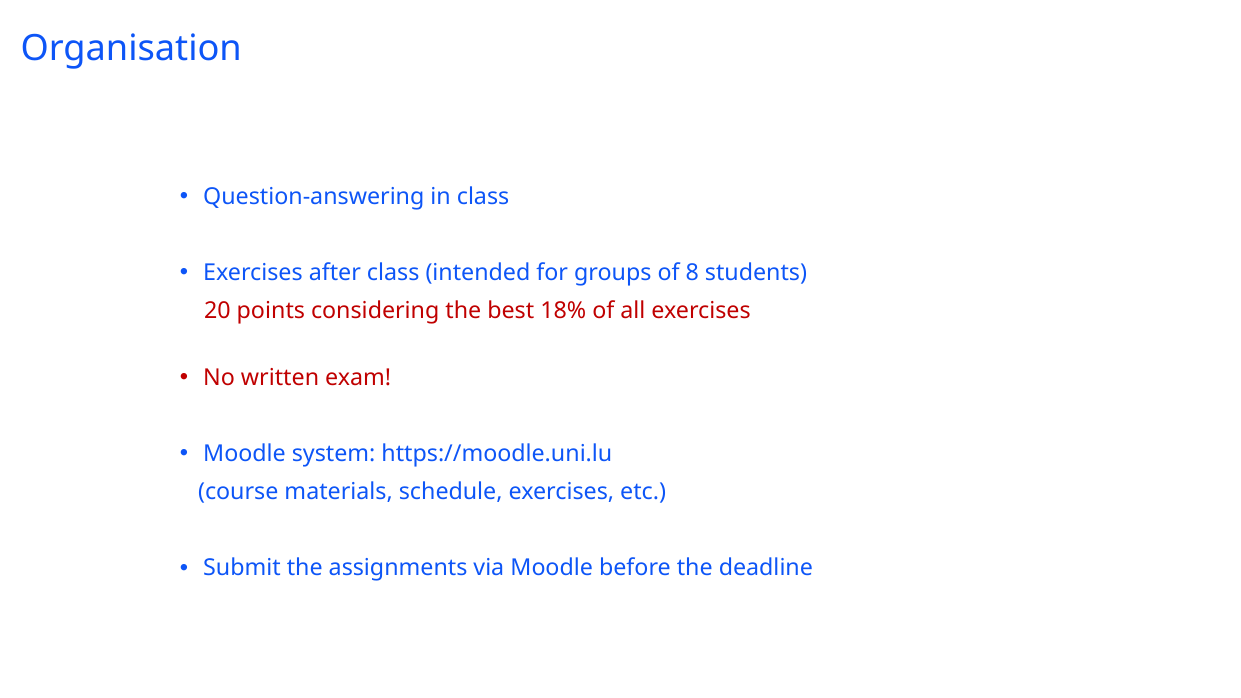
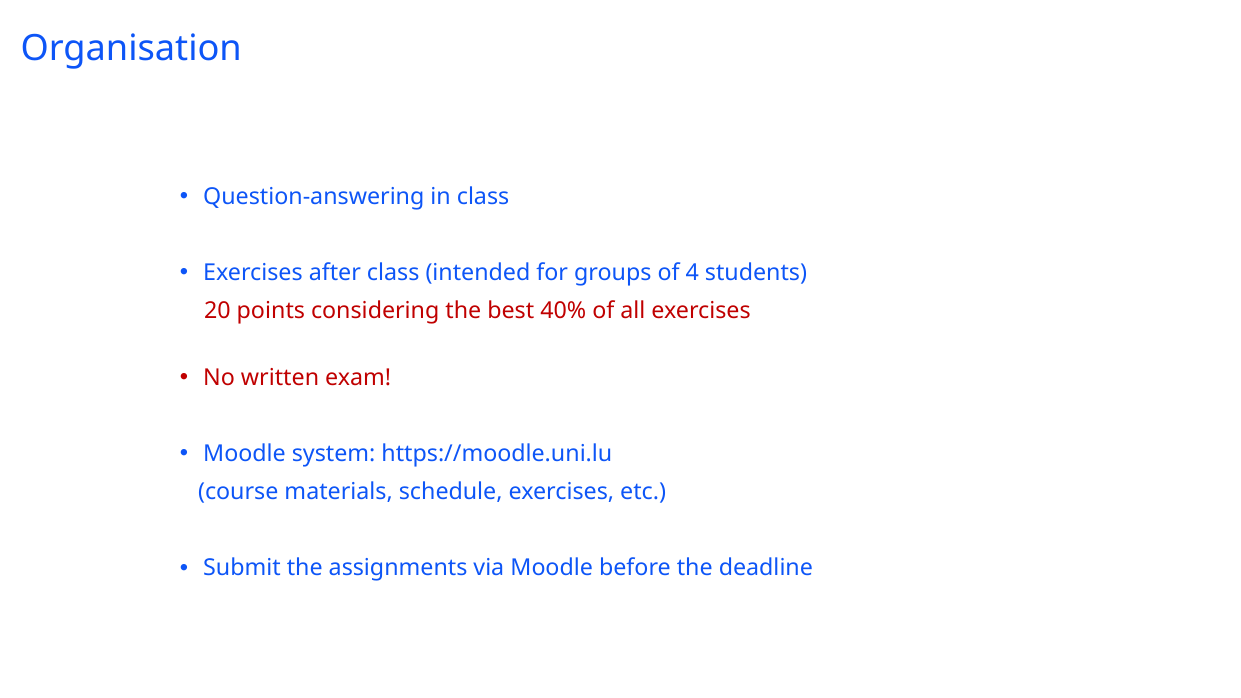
8: 8 -> 4 (692, 273)
18%: 18% -> 40% (563, 311)
